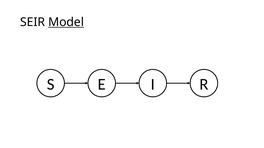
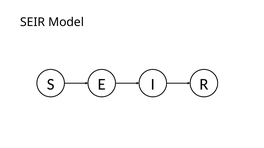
Model underline: present -> none (66, 22)
